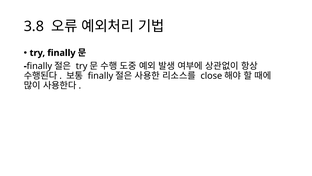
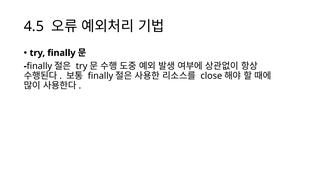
3.8: 3.8 -> 4.5 (34, 26)
